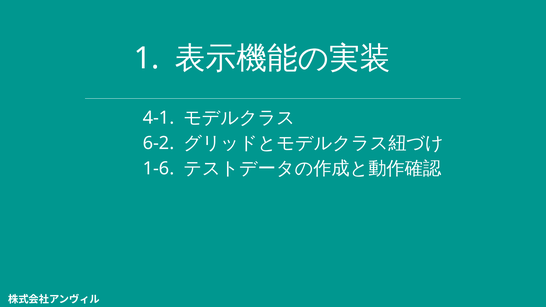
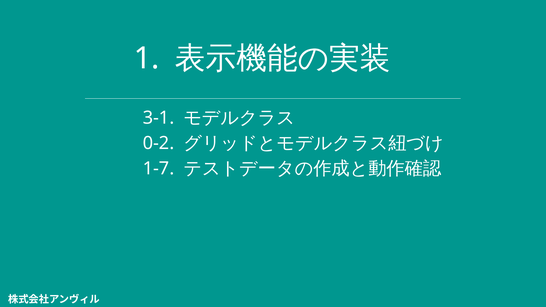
4-1: 4-1 -> 3-1 (158, 118)
6-2: 6-2 -> 0-2 (158, 143)
1-6: 1-6 -> 1-7 (158, 169)
